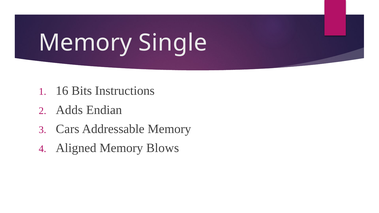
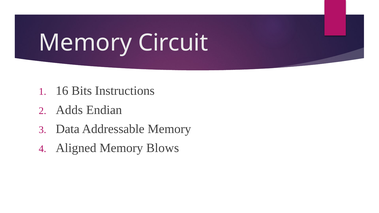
Single: Single -> Circuit (173, 43)
Cars: Cars -> Data (68, 129)
